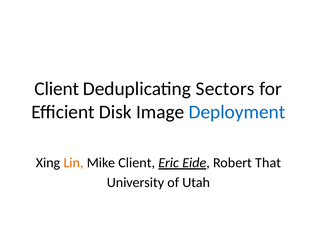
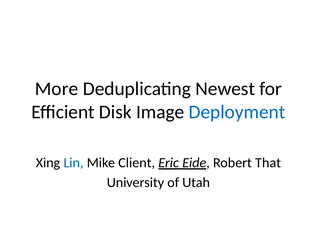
Client: Client -> More (57, 89)
Sectors: Sectors -> Newest (225, 89)
Lin colour: orange -> blue (74, 163)
